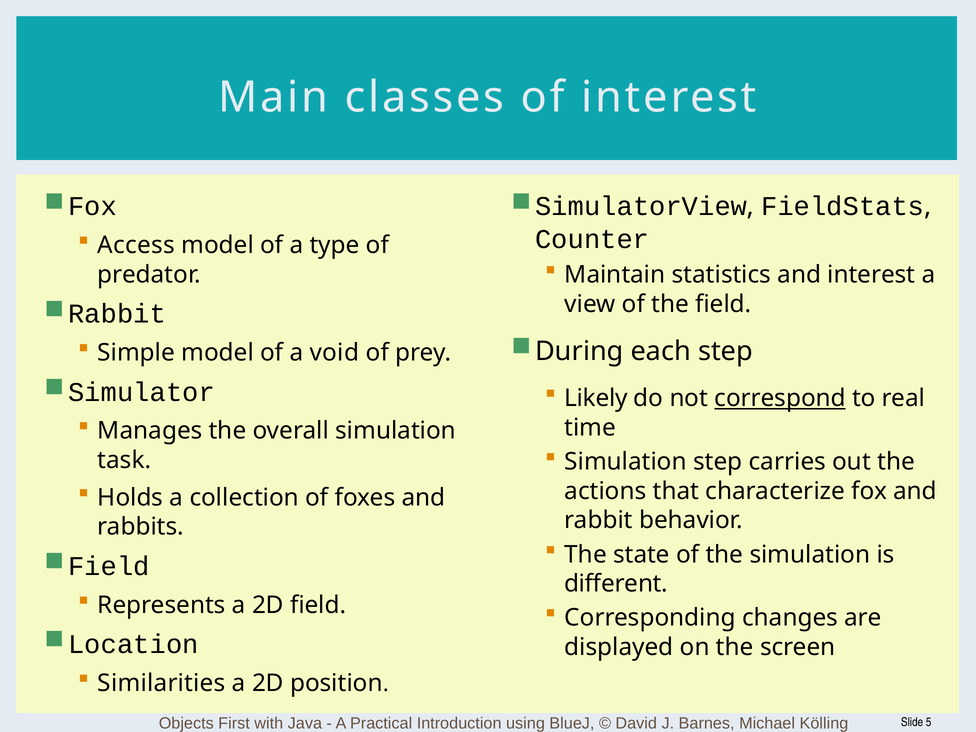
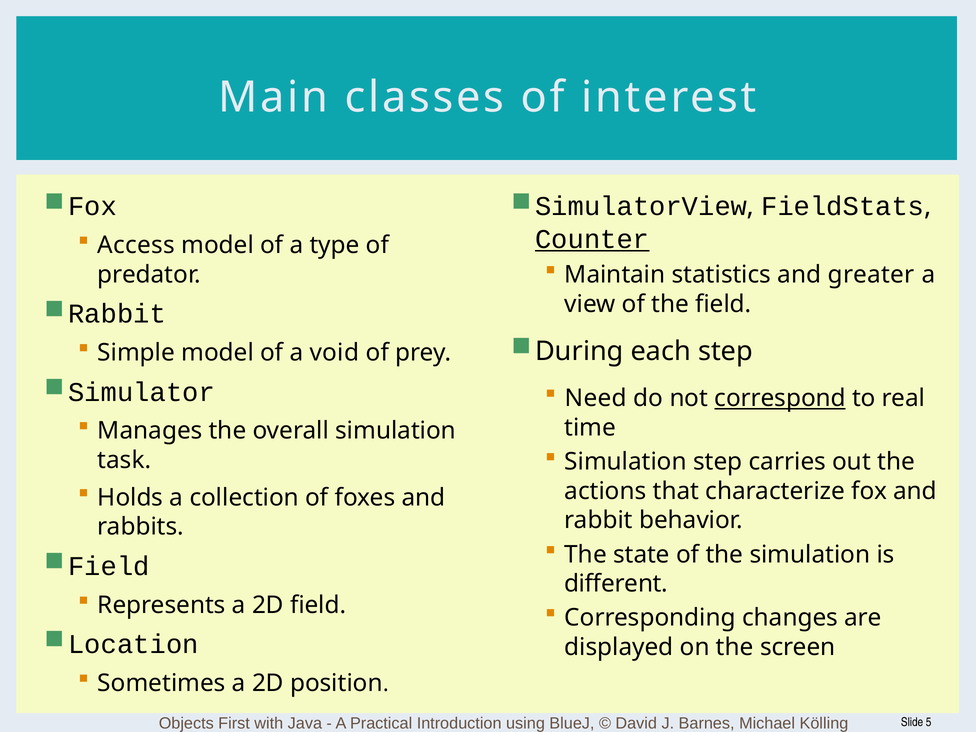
Counter underline: none -> present (592, 239)
and interest: interest -> greater (871, 275)
Likely: Likely -> Need (596, 398)
Similarities: Similarities -> Sometimes (162, 683)
